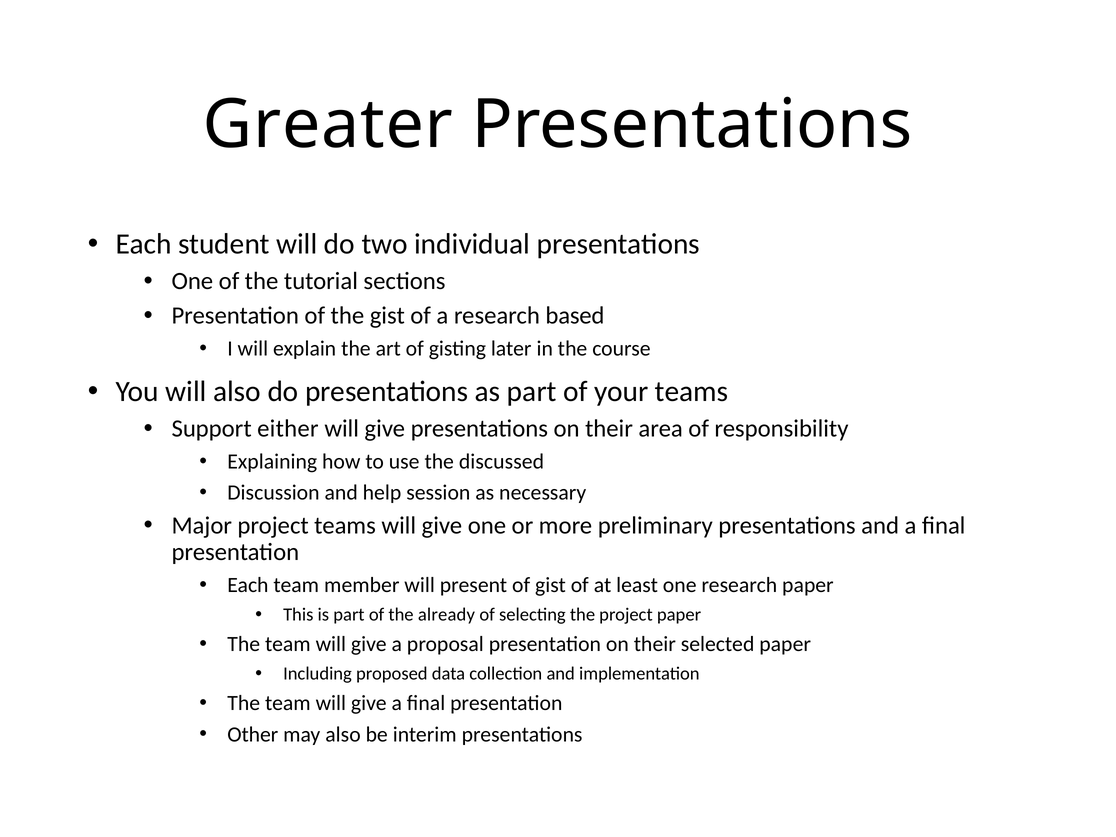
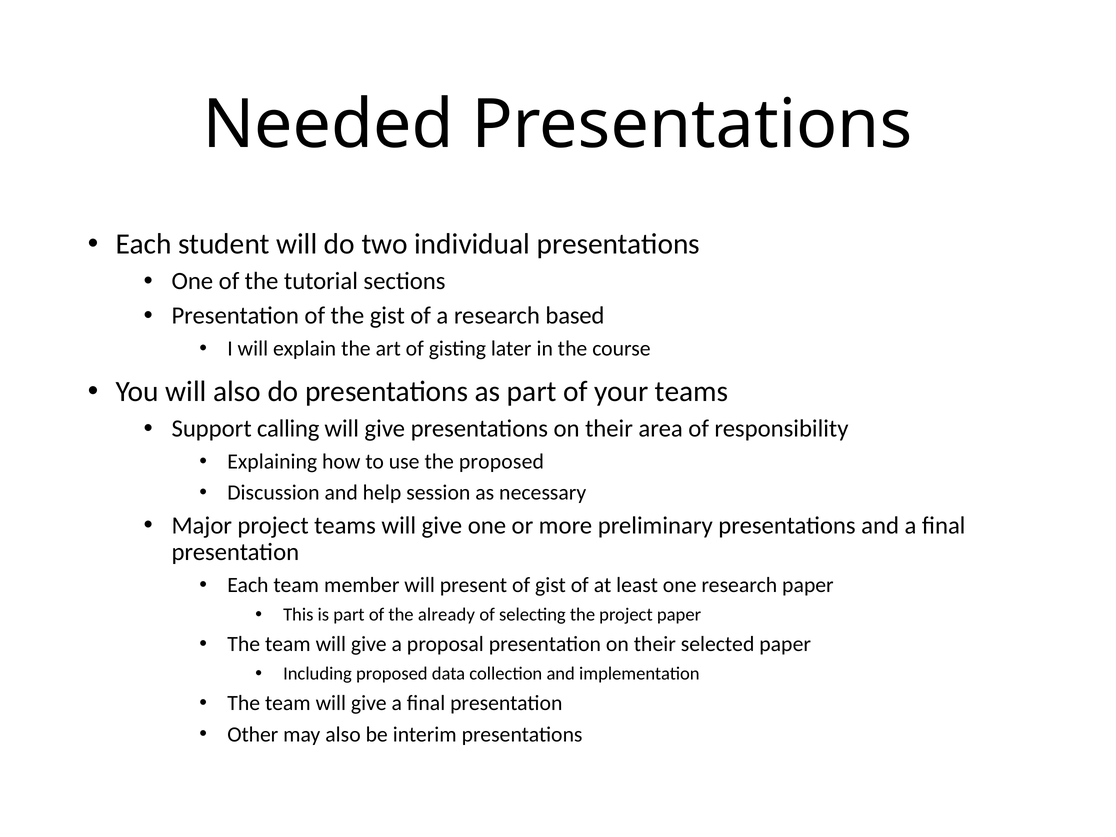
Greater: Greater -> Needed (328, 125)
either: either -> calling (288, 429)
the discussed: discussed -> proposed (501, 462)
